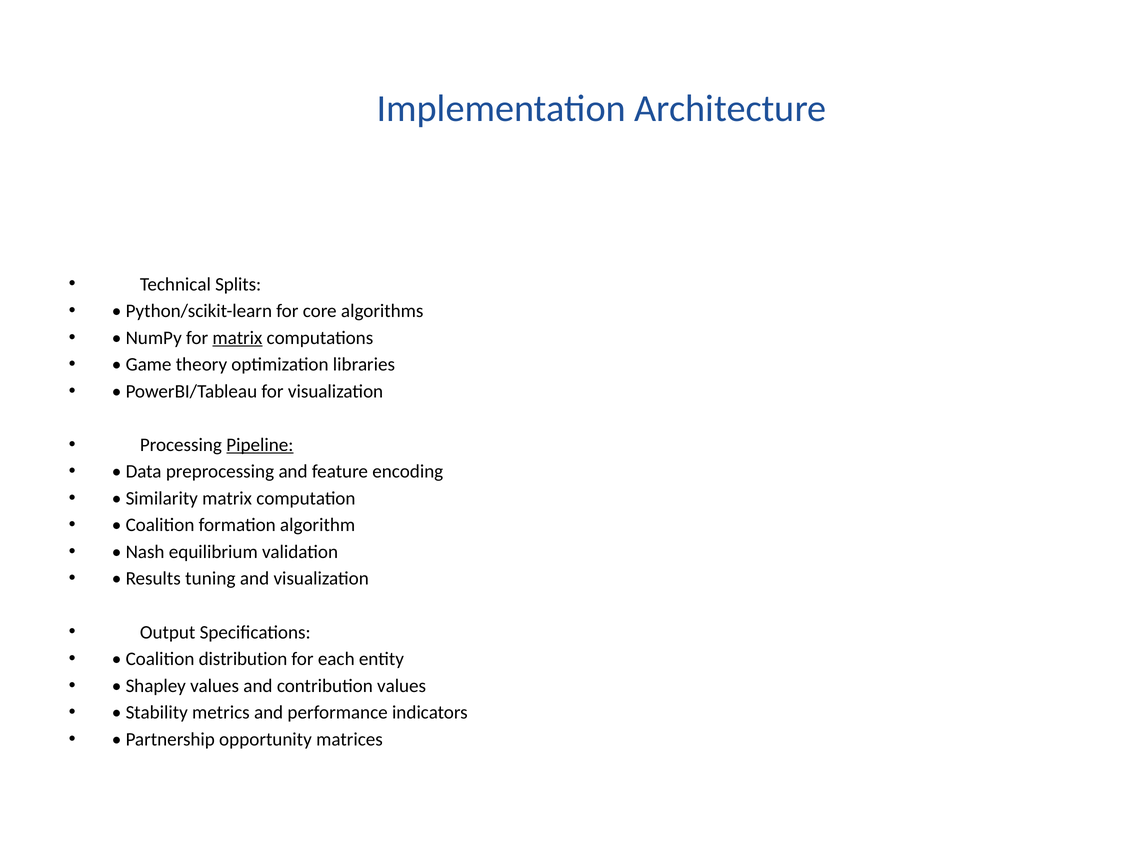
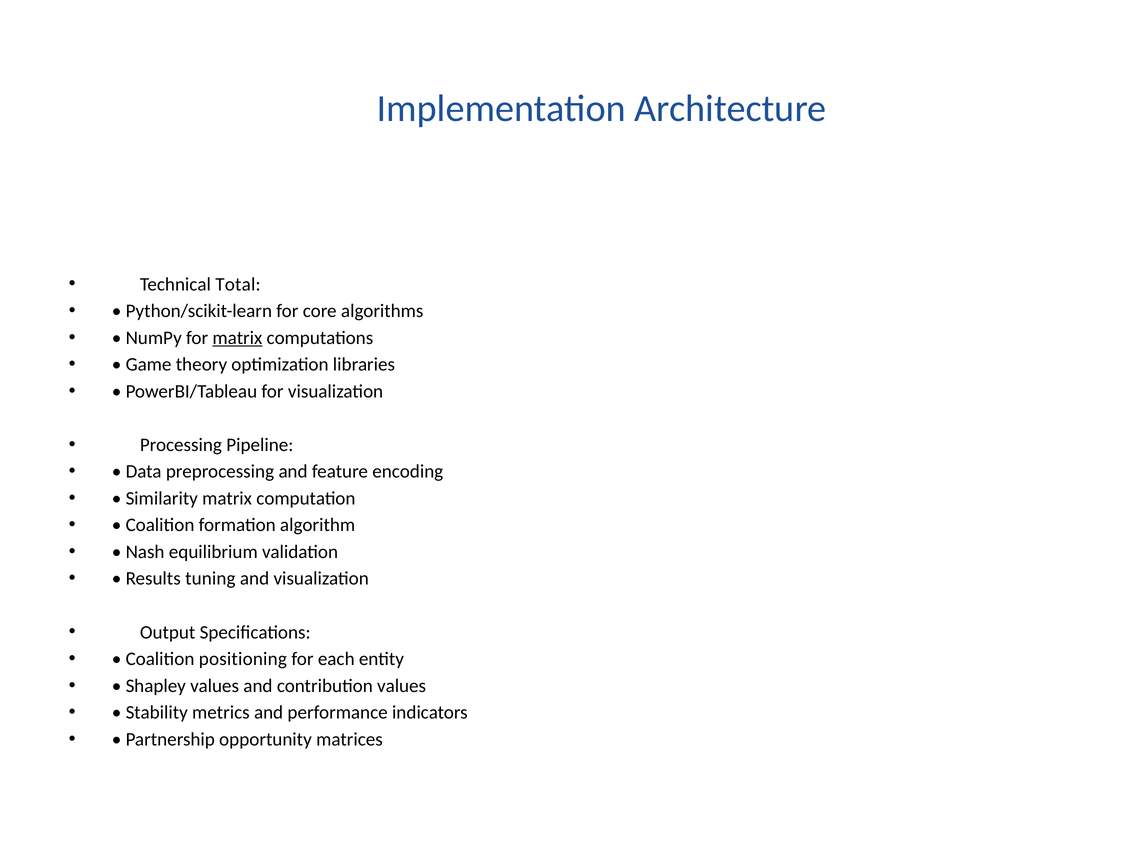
Splits: Splits -> Total (238, 284)
Pipeline underline: present -> none (260, 445)
distribution: distribution -> positioning (243, 659)
